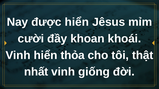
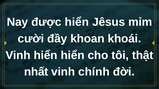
hiển thỏa: thỏa -> hiển (73, 55)
giống: giống -> chính (94, 72)
